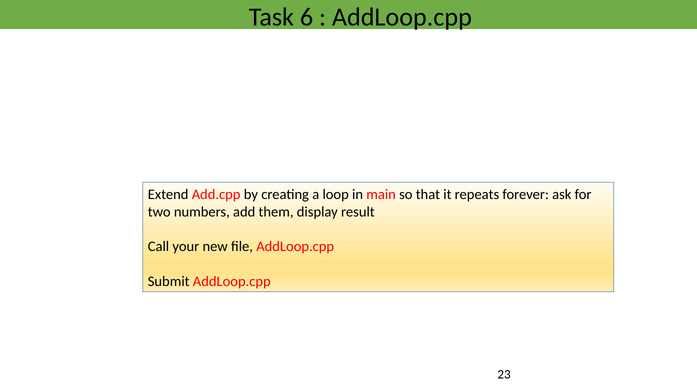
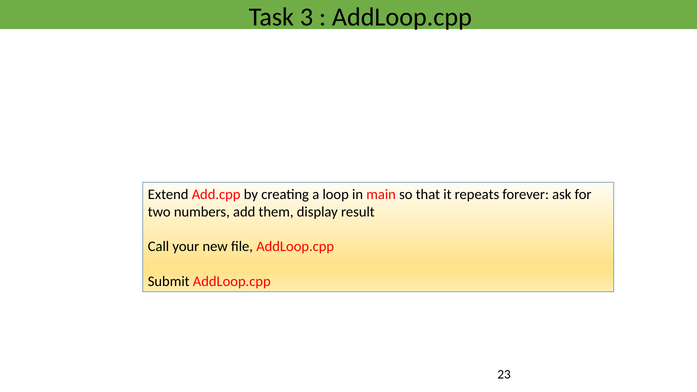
6: 6 -> 3 (306, 17)
